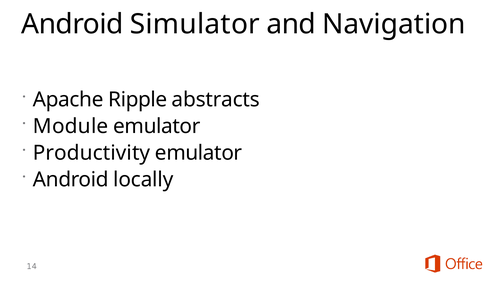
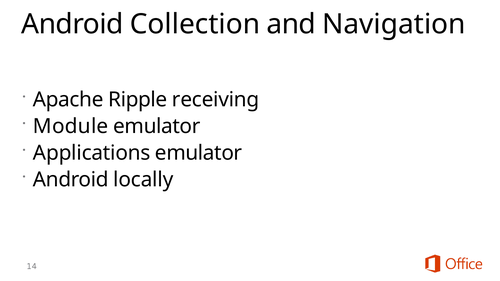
Simulator: Simulator -> Collection (195, 24)
abstracts: abstracts -> receiving (216, 100)
Productivity: Productivity -> Applications (92, 153)
